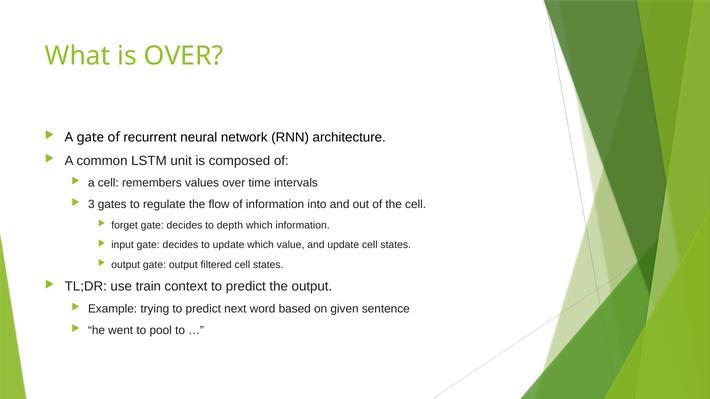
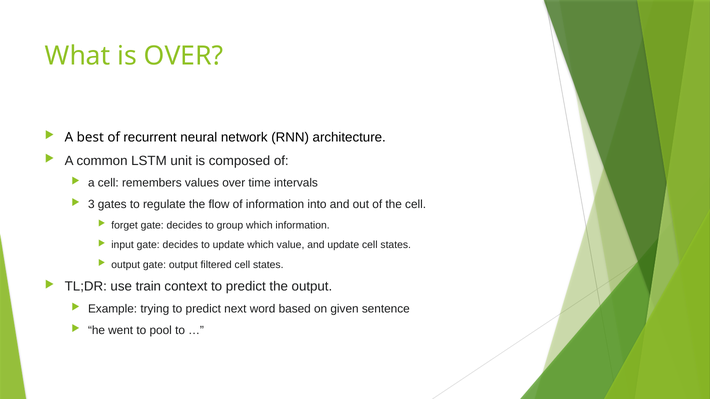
A gate: gate -> best (90, 137)
depth: depth -> group (230, 225)
